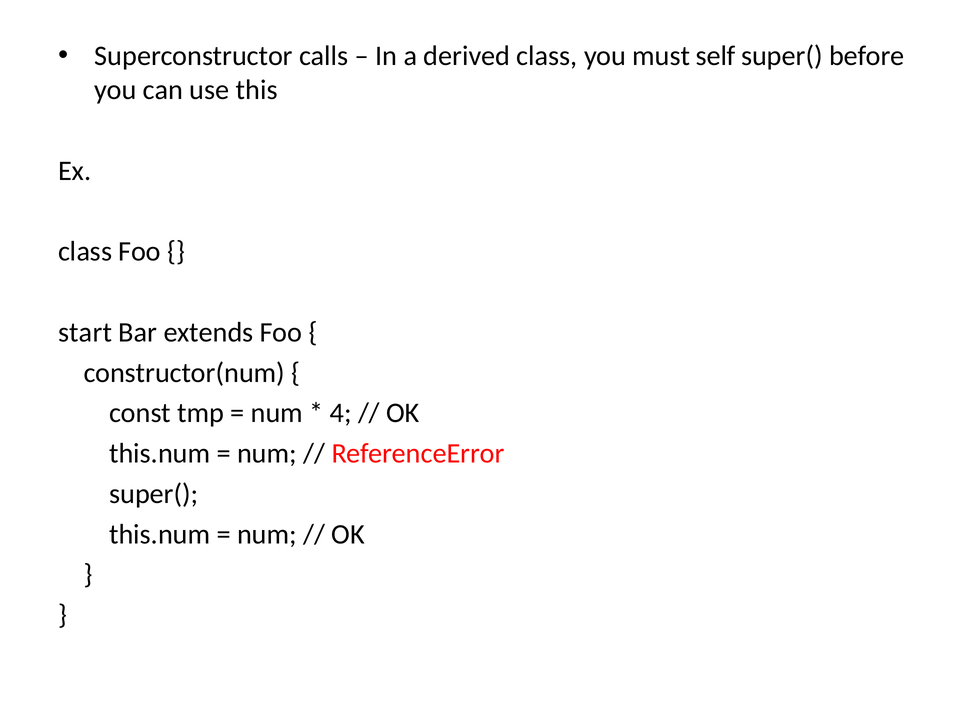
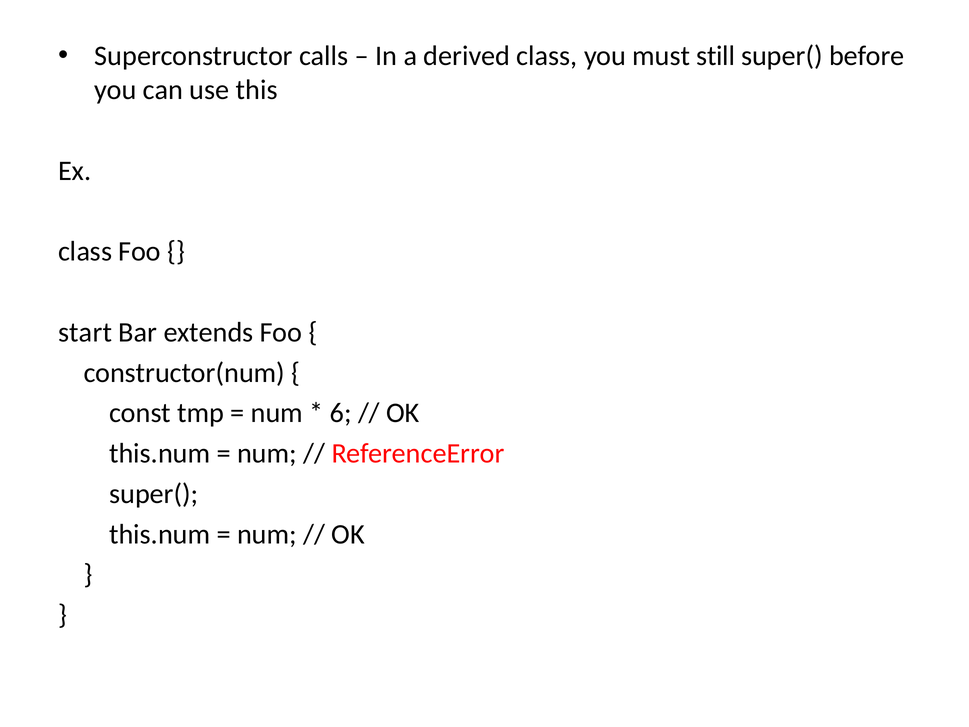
self: self -> still (716, 56)
4: 4 -> 6 (341, 413)
